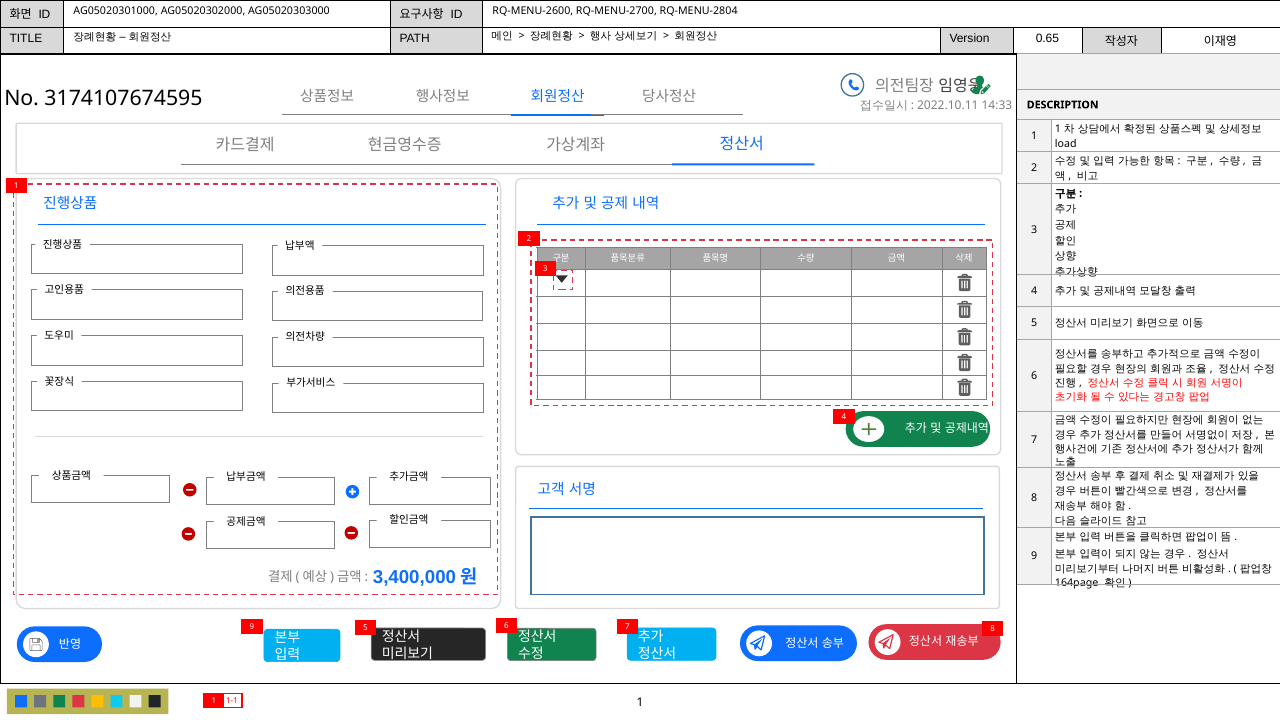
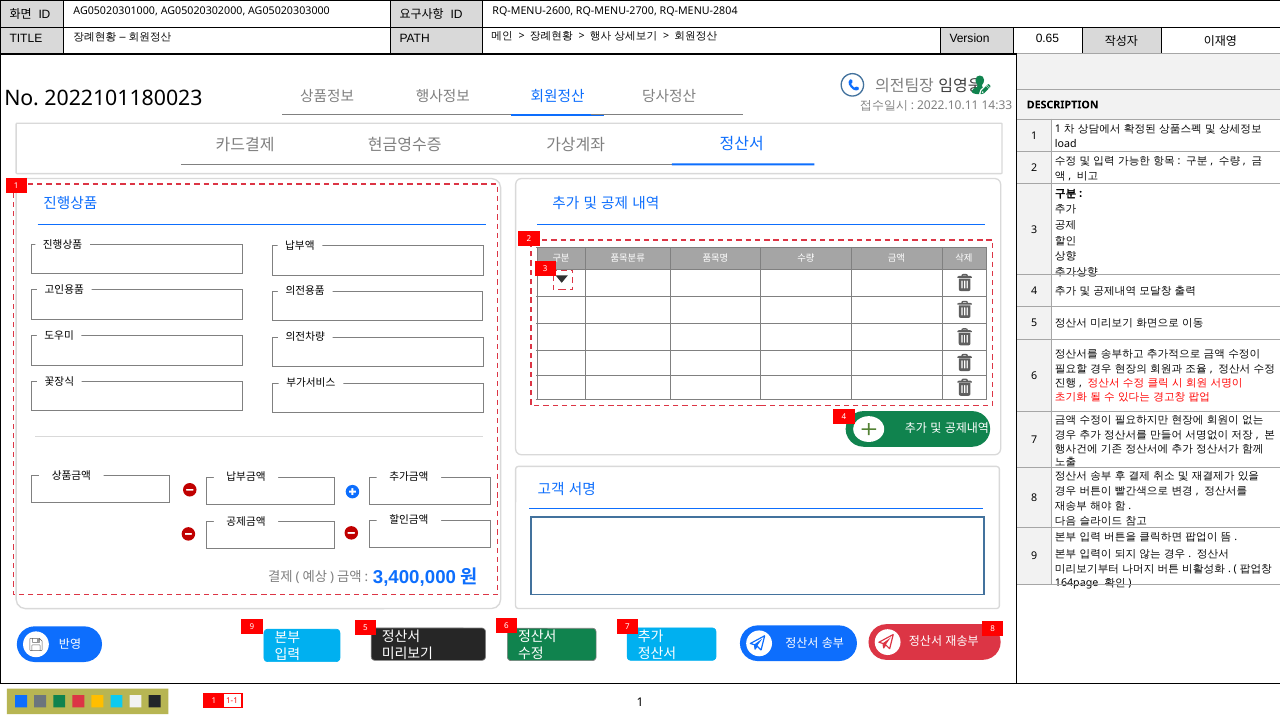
3174107674595: 3174107674595 -> 2022101180023 (123, 99)
